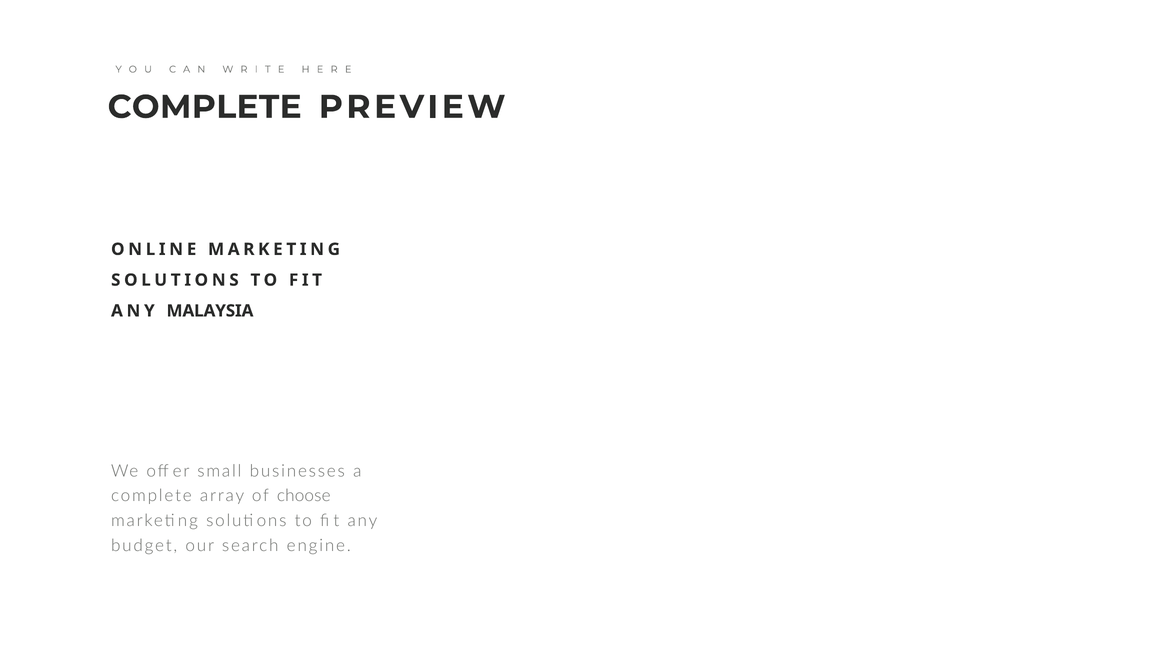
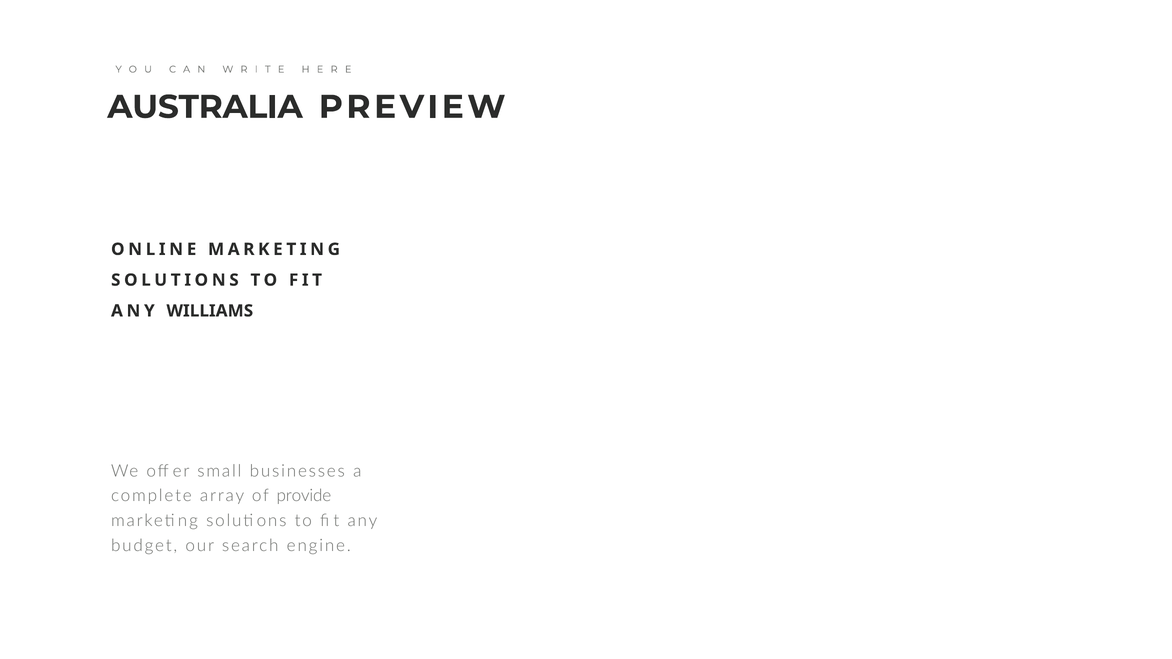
COMPLETE: COMPLETE -> AUSTRALIA (205, 107)
MALAYSIA: MALAYSIA -> WILLIAMS (210, 311)
choose: choose -> provide (304, 496)
